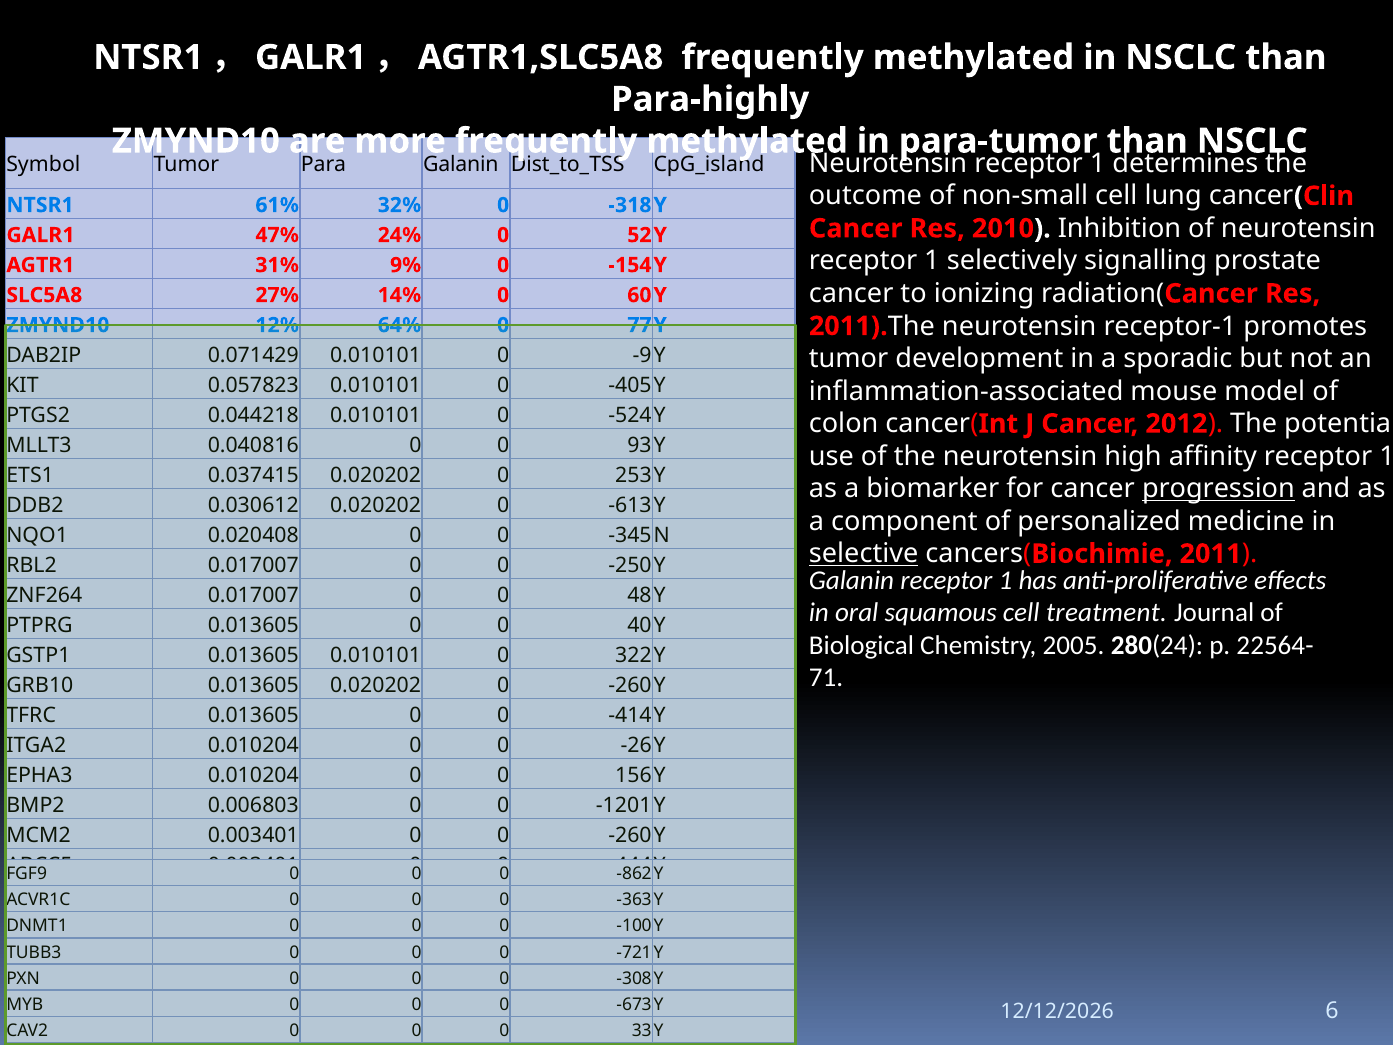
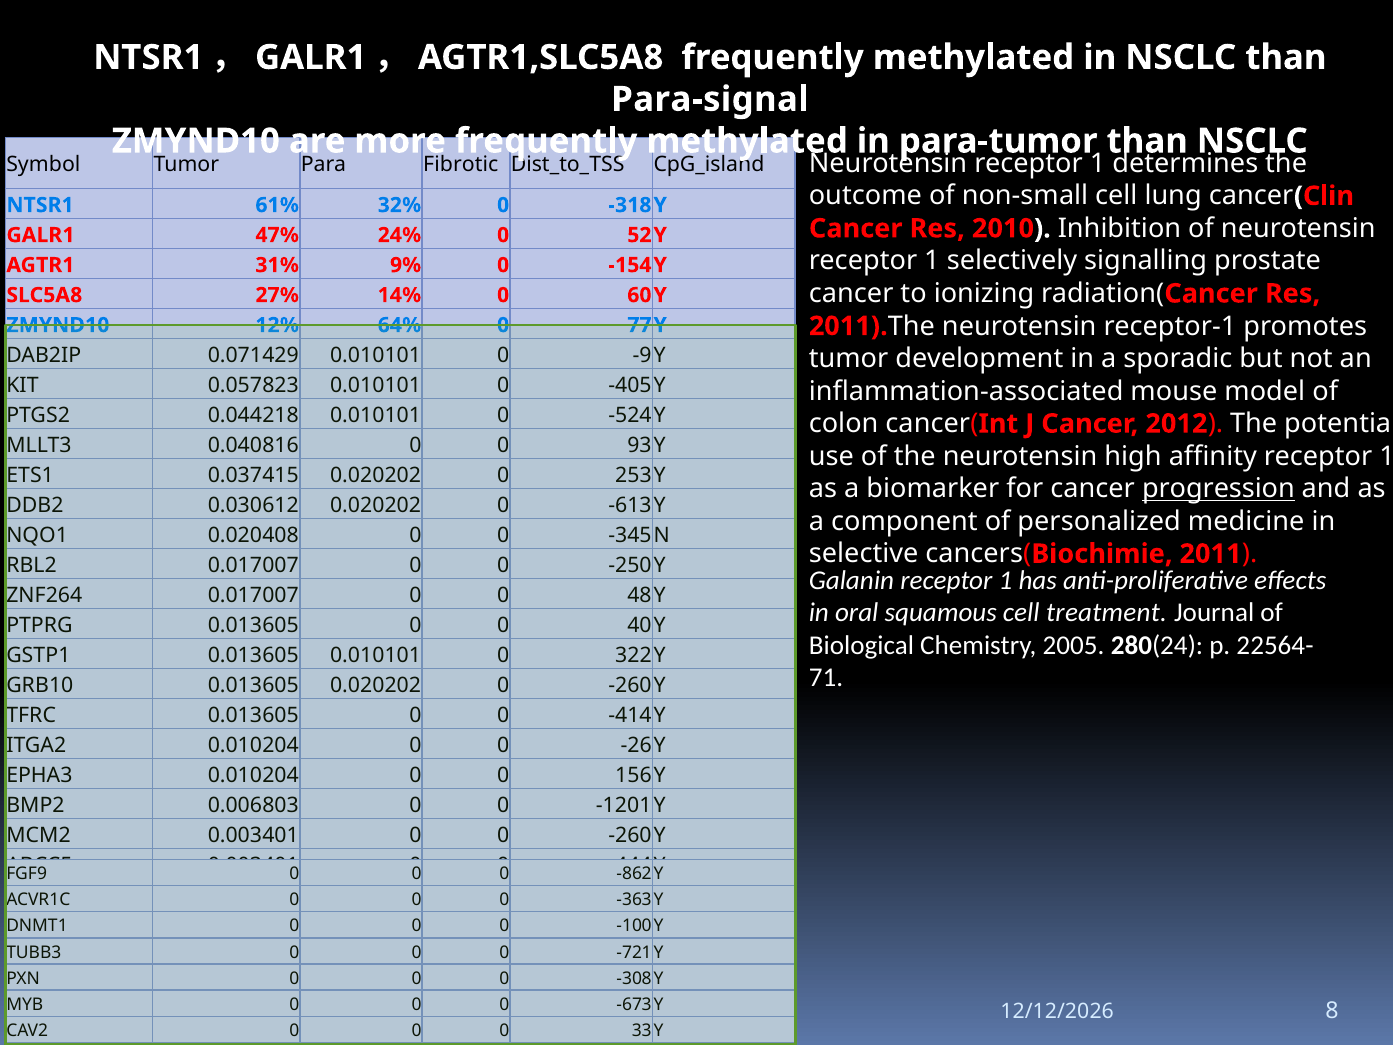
Para-highly: Para-highly -> Para-signal (710, 99)
Galanin: Galanin -> Fibrotic (461, 165)
selective underline: present -> none (864, 554)
6: 6 -> 8 (1332, 1010)
